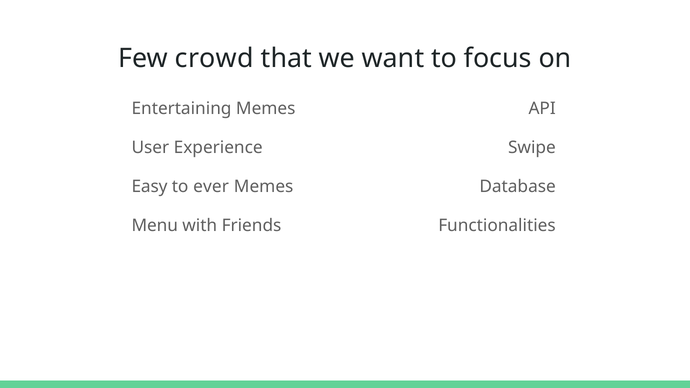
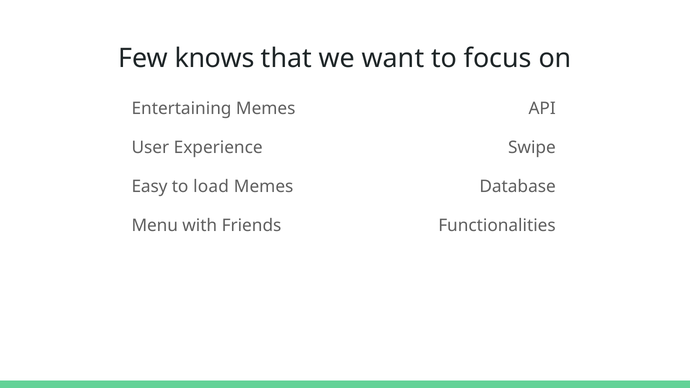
crowd: crowd -> knows (215, 58)
ever: ever -> load (211, 187)
